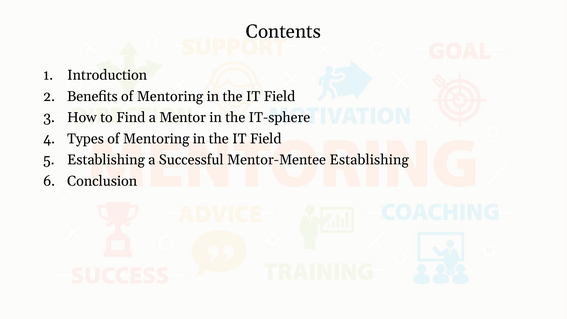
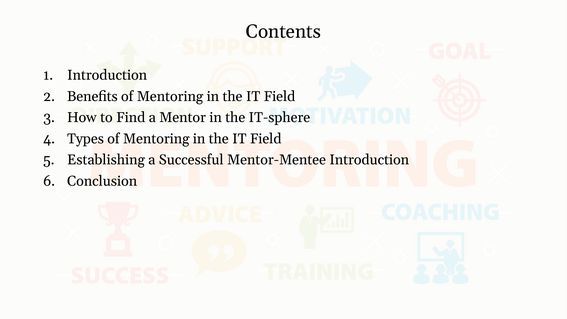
Mentor-Mentee Establishing: Establishing -> Introduction (369, 160)
